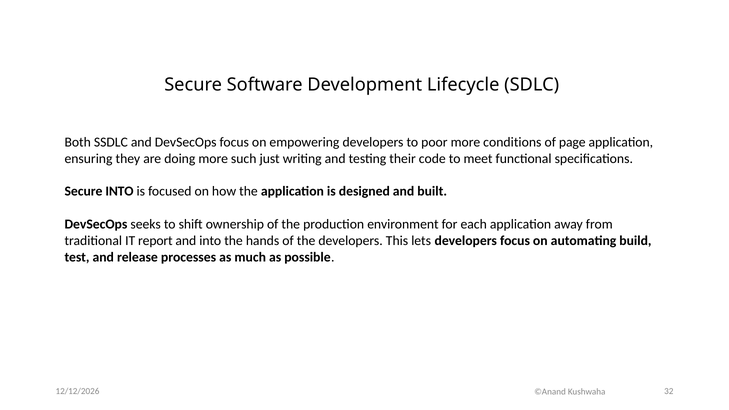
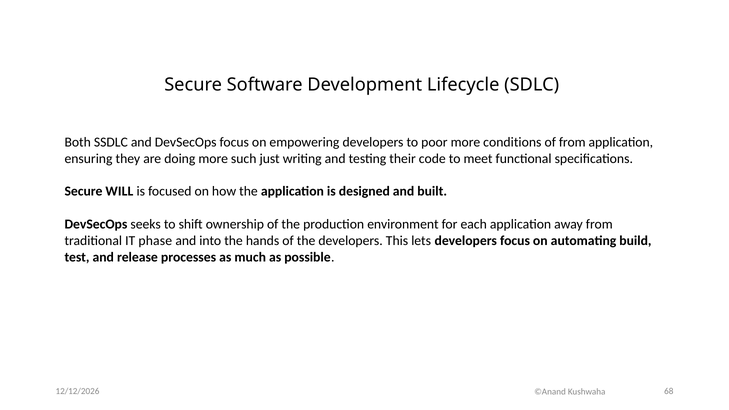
of page: page -> from (572, 142)
Secure INTO: INTO -> WILL (119, 191)
report: report -> phase (155, 241)
32: 32 -> 68 (669, 392)
